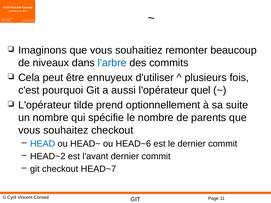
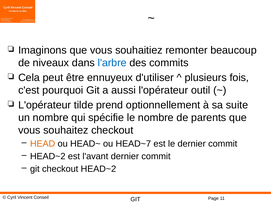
quel: quel -> outil (201, 90)
HEAD colour: blue -> orange (43, 144)
HEAD~6: HEAD~6 -> HEAD~7 (133, 144)
checkout HEAD~7: HEAD~7 -> HEAD~2 (98, 169)
